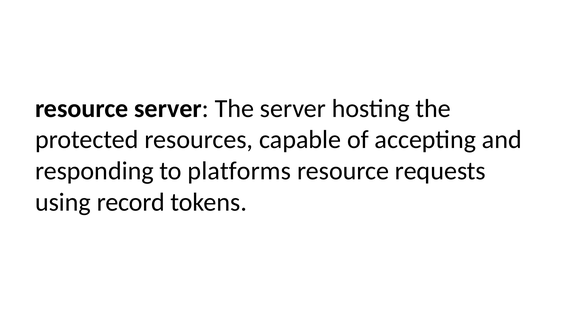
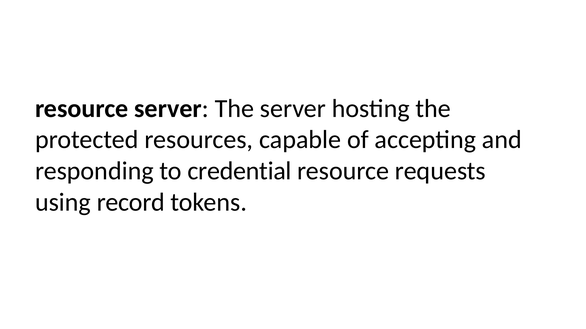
platforms: platforms -> credential (240, 171)
